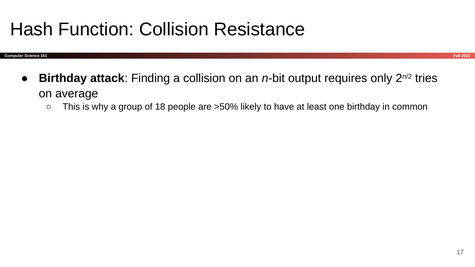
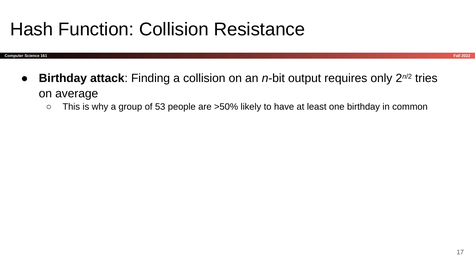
18: 18 -> 53 (160, 107)
